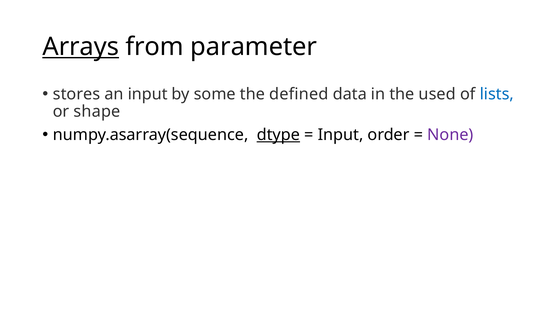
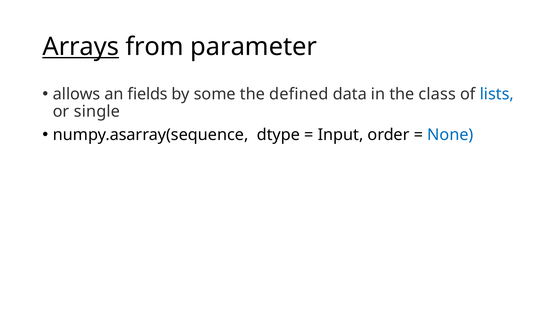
stores: stores -> allows (77, 94)
an input: input -> fields (148, 94)
used: used -> class (437, 94)
shape: shape -> single (97, 112)
dtype underline: present -> none (278, 135)
None colour: purple -> blue (450, 135)
